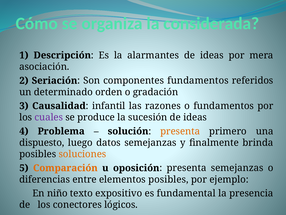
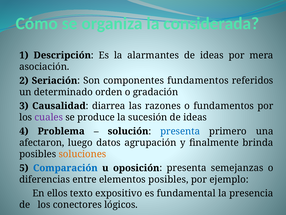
infantil: infantil -> diarrea (109, 106)
presenta colour: orange -> blue (180, 131)
dispuesto: dispuesto -> afectaron (42, 142)
datos semejanzas: semejanzas -> agrupación (150, 142)
Comparación colour: orange -> blue (65, 168)
niño: niño -> ellos (57, 193)
